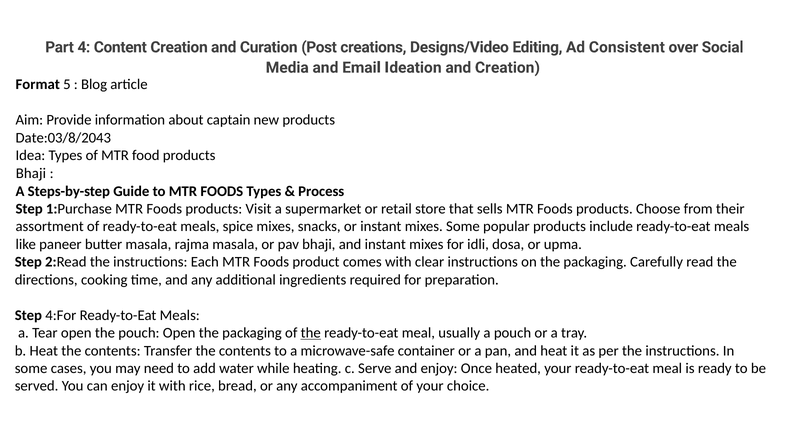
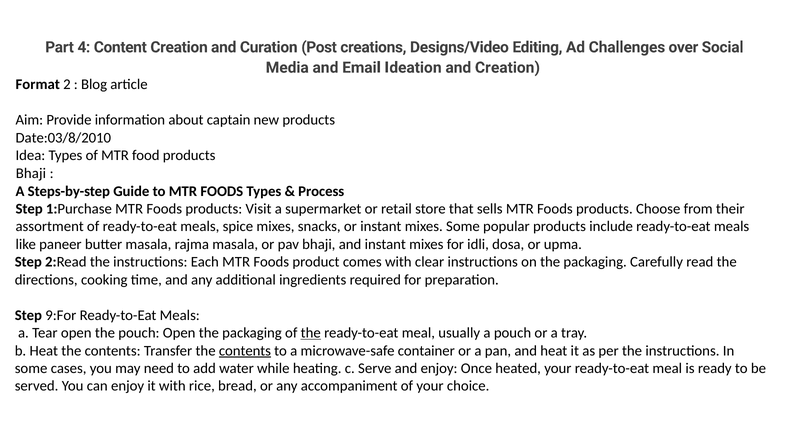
Consistent: Consistent -> Challenges (627, 47)
5: 5 -> 2 (67, 85)
Date:03/8/2043: Date:03/8/2043 -> Date:03/8/2010 (63, 138)
4:For: 4:For -> 9:For (61, 315)
contents underline: none -> present (245, 351)
